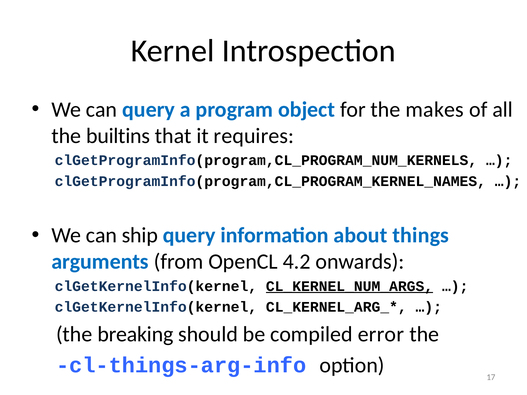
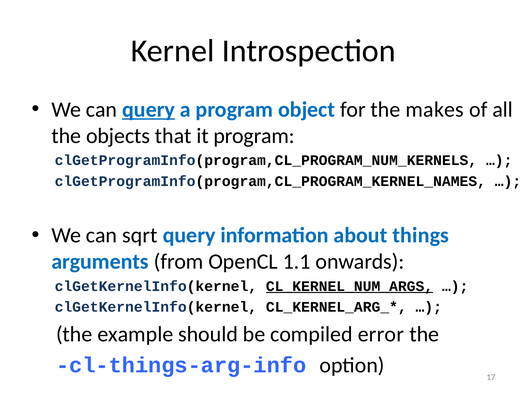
query underline: none -> present (149, 110)
builtins: builtins -> objects (118, 136)
it requires: requires -> program (254, 136)
ship: ship -> sqrt (140, 235)
4.2: 4.2 -> 1.1 (297, 262)
breaking: breaking -> example (135, 334)
